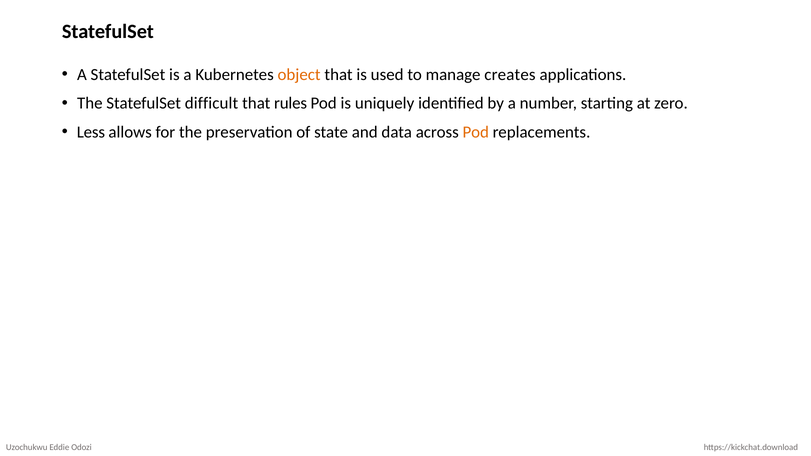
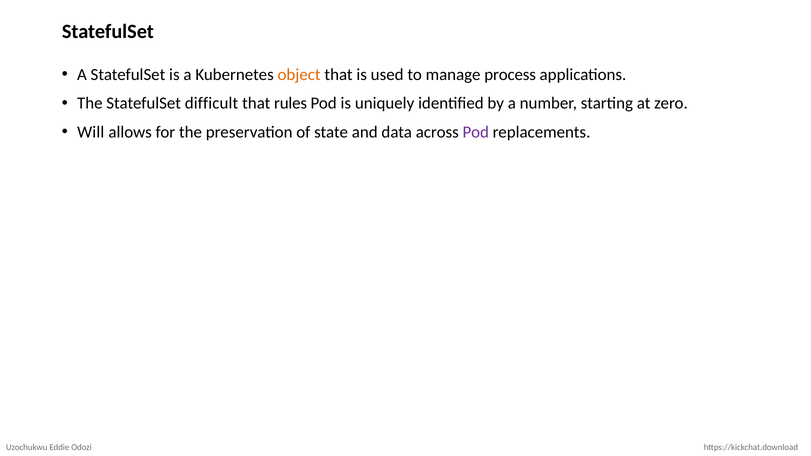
creates: creates -> process (510, 75)
Less: Less -> Will (91, 132)
Pod colour: orange -> purple (476, 132)
